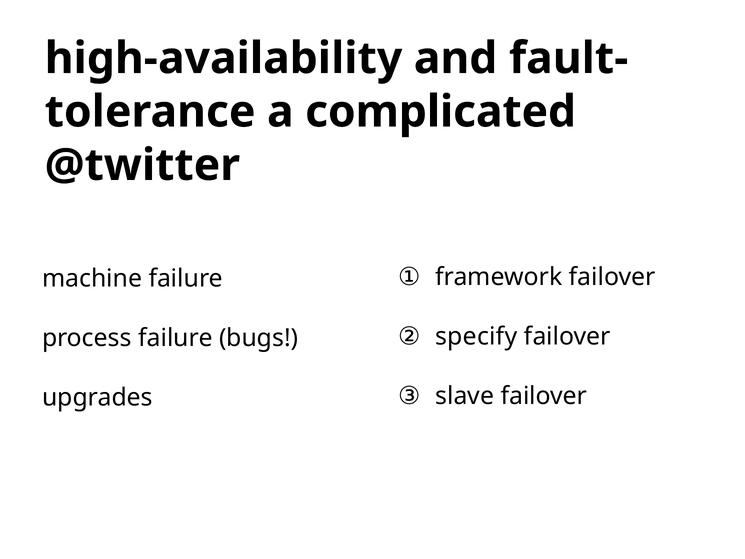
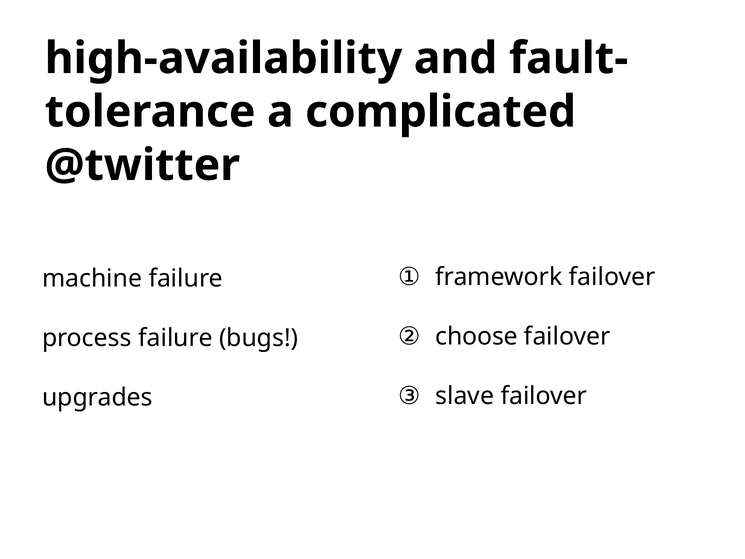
specify: specify -> choose (477, 336)
